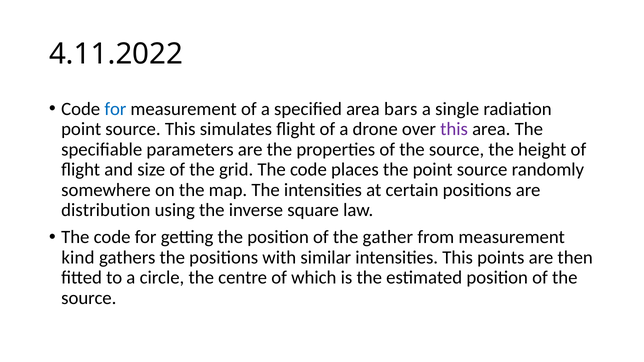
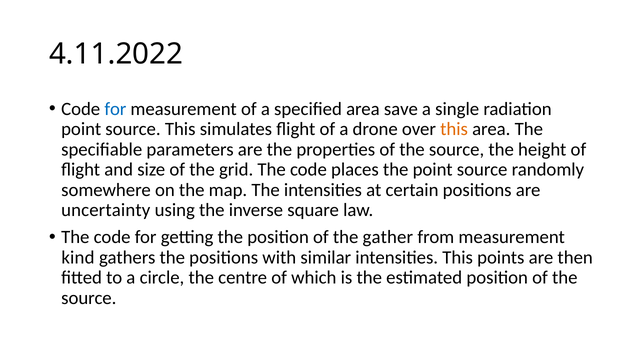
bars: bars -> save (401, 109)
this colour: purple -> orange (454, 129)
distribution: distribution -> uncertainty (106, 210)
